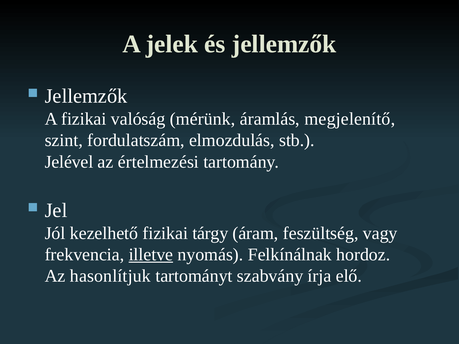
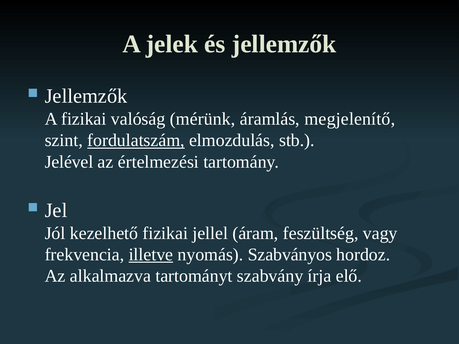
fordulatszám underline: none -> present (136, 141)
tárgy: tárgy -> jellel (210, 233)
Felkínálnak: Felkínálnak -> Szabványos (290, 255)
hasonlítjuk: hasonlítjuk -> alkalmazva (110, 276)
